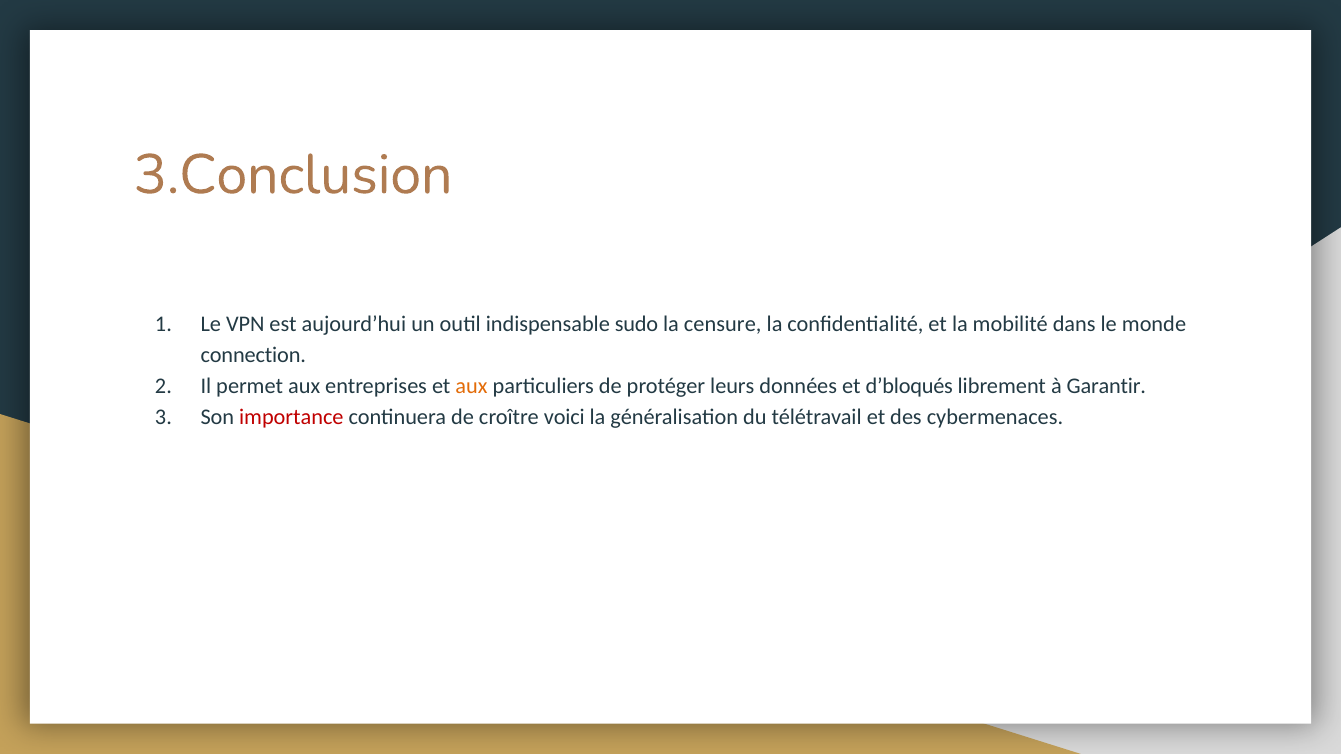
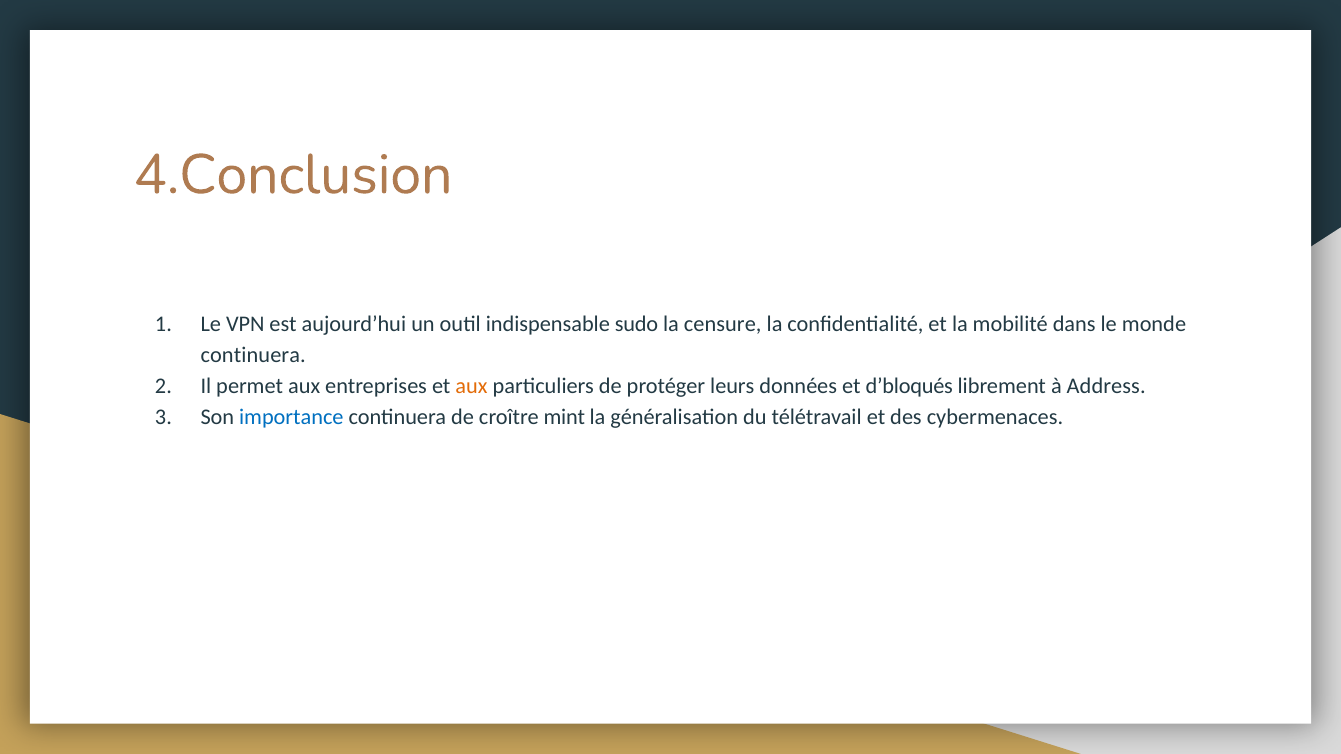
3.Conclusion: 3.Conclusion -> 4.Conclusion (293, 175)
connection: connection -> continuera (253, 355)
Garantir: Garantir -> Address (1106, 386)
importance colour: red -> blue (291, 417)
voici: voici -> mint (564, 417)
